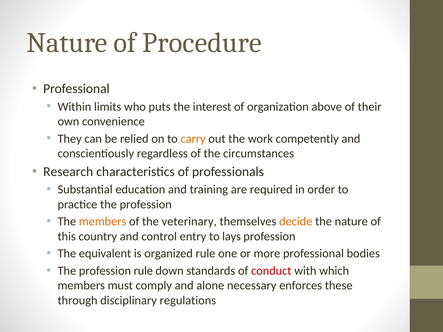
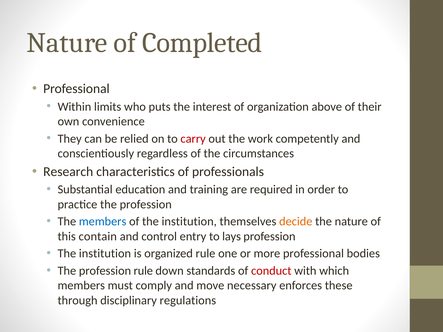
Procedure: Procedure -> Completed (202, 43)
carry colour: orange -> red (193, 139)
members colour: orange -> blue (103, 222)
of the veterinary: veterinary -> institution (189, 222)
country: country -> contain (98, 237)
equivalent: equivalent -> institution (105, 254)
alone: alone -> move (210, 286)
